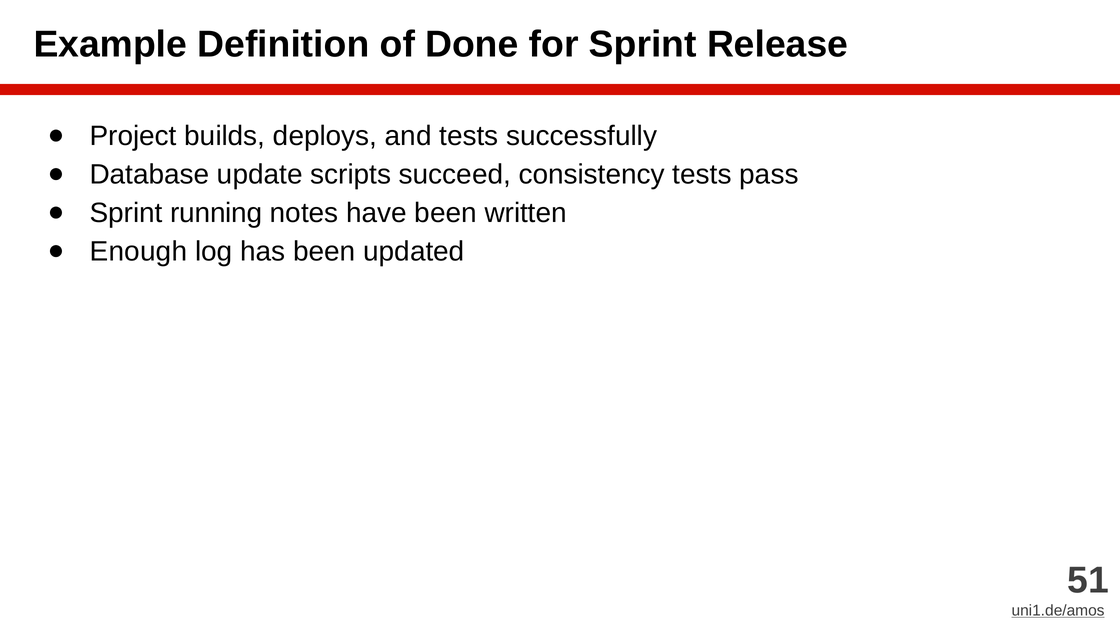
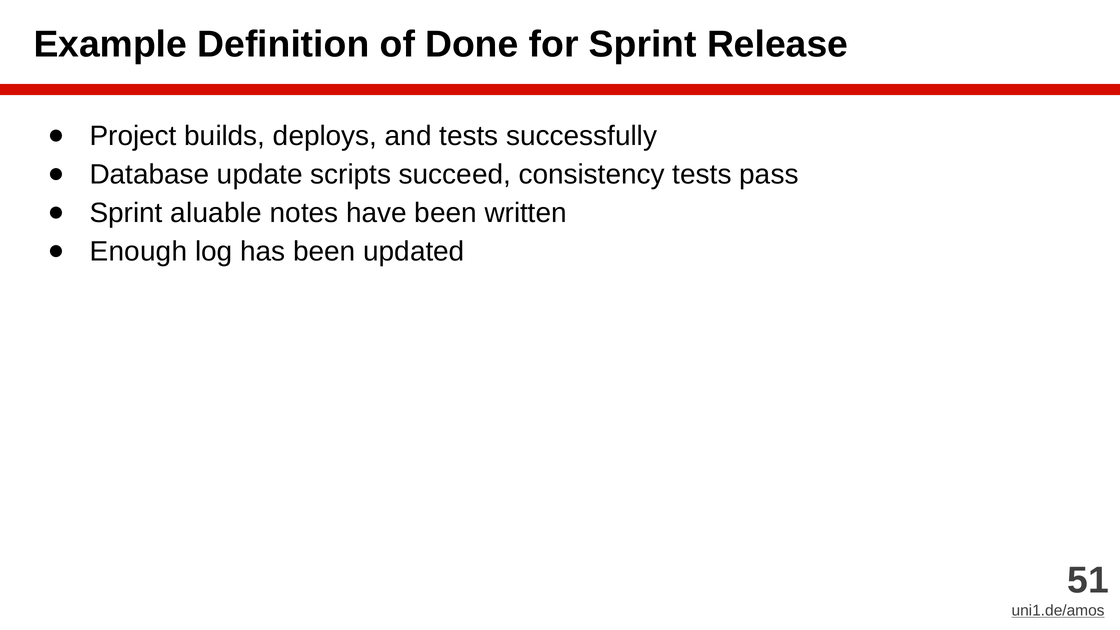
running: running -> aluable (216, 213)
